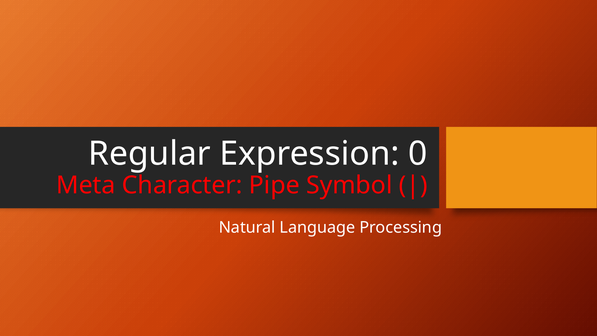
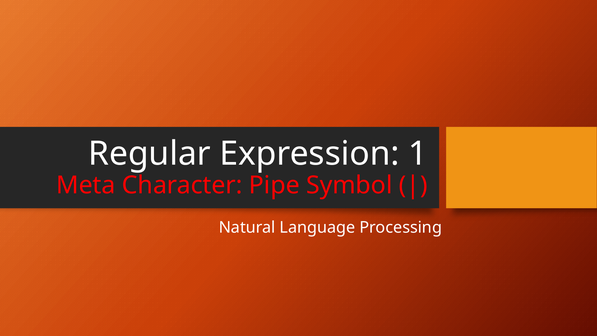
0: 0 -> 1 (418, 154)
